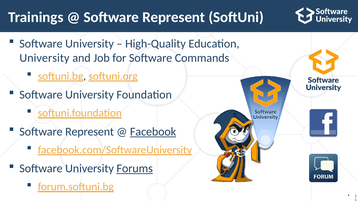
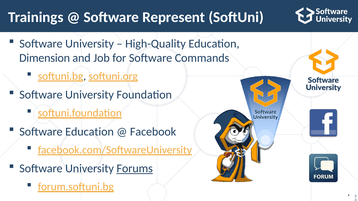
University: University -> Dimension (45, 58)
Represent: Represent -> Education (90, 132)
Facebook underline: present -> none (153, 132)
